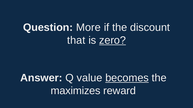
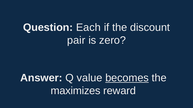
More: More -> Each (88, 28)
that: that -> pair (76, 40)
zero underline: present -> none (113, 40)
